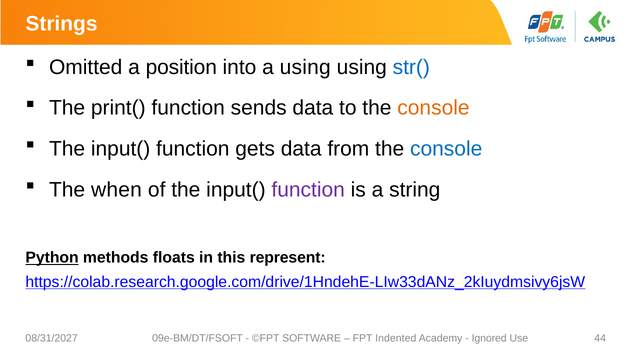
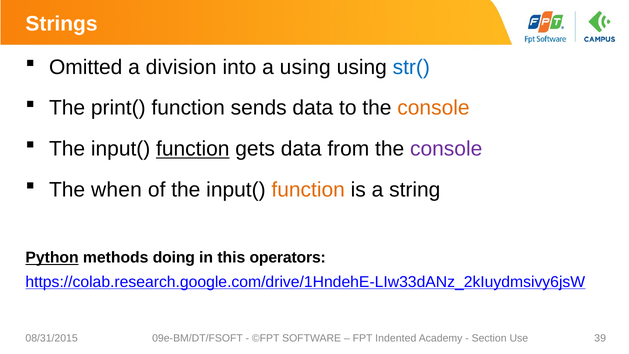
position: position -> division (181, 67)
function underline: none -> present (193, 149)
console colour: blue -> purple (446, 149)
function colour: purple -> orange (308, 190)
floats: floats -> doing (174, 258)
represent: represent -> operators (288, 258)
08/31/2027: 08/31/2027 -> 08/31/2015 (52, 338)
Ignored: Ignored -> Section (489, 338)
44: 44 -> 39 (600, 338)
